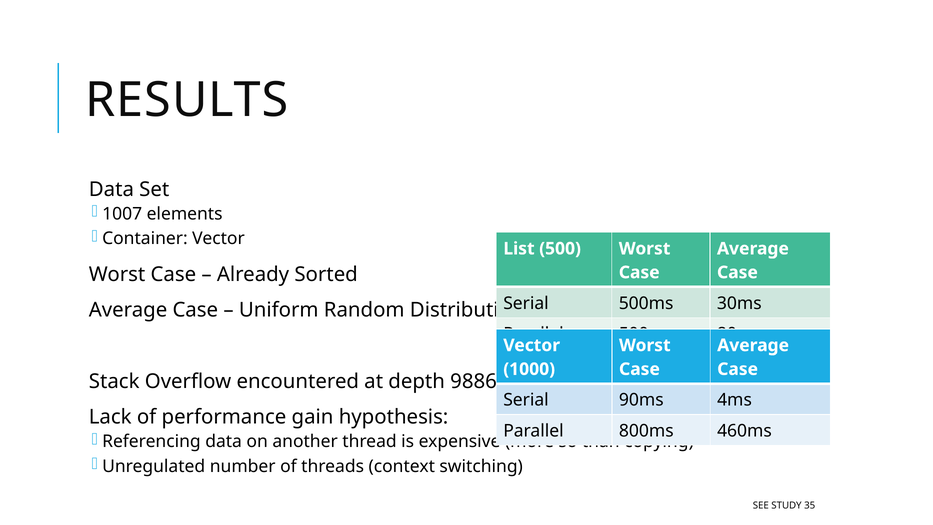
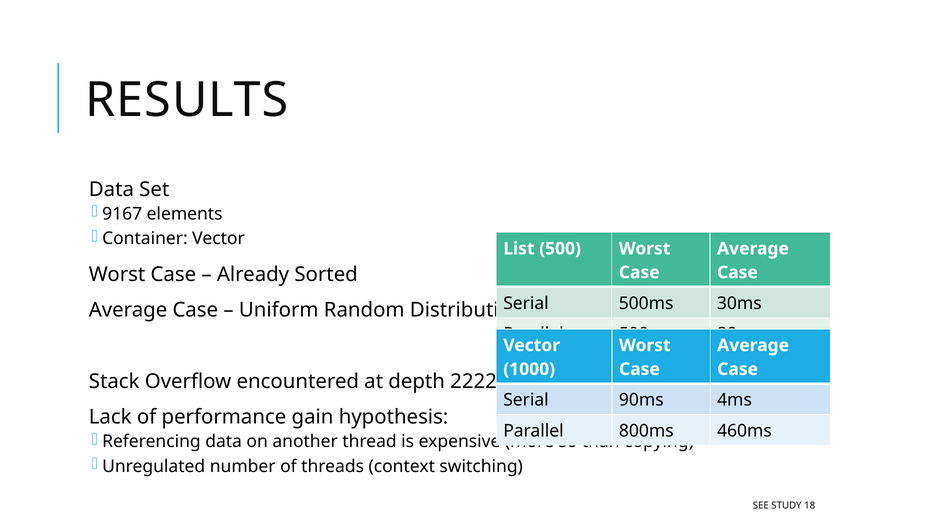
1007: 1007 -> 9167 (122, 214)
9886: 9886 -> 2222 (474, 381)
35: 35 -> 18 (810, 506)
